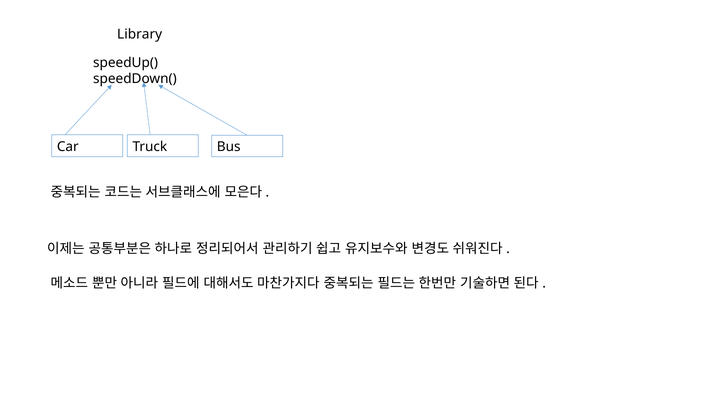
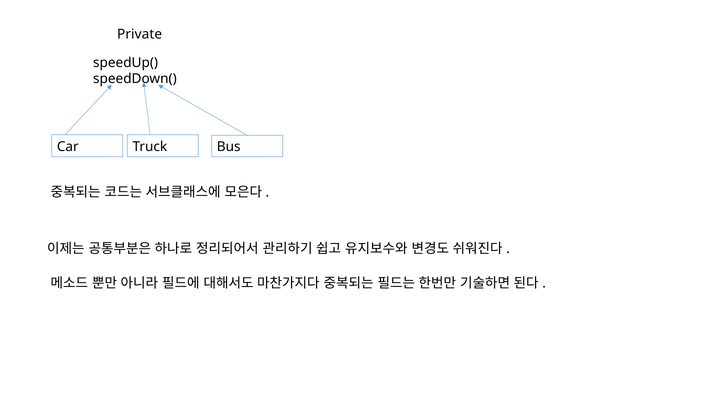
Library: Library -> Private (140, 34)
